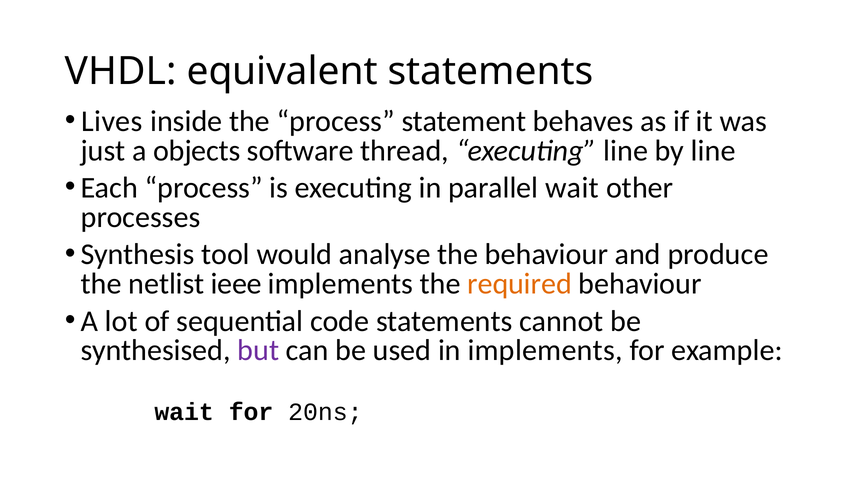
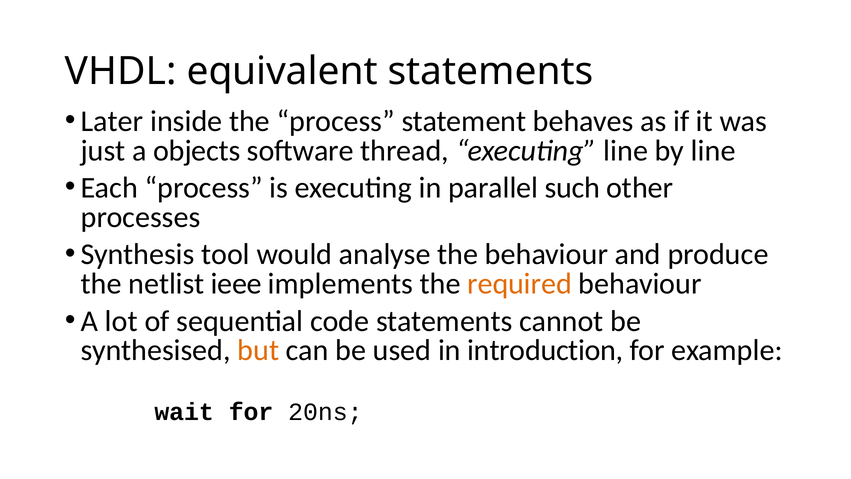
Lives: Lives -> Later (112, 121)
parallel wait: wait -> such (572, 188)
but colour: purple -> orange (258, 350)
in implements: implements -> introduction (545, 350)
